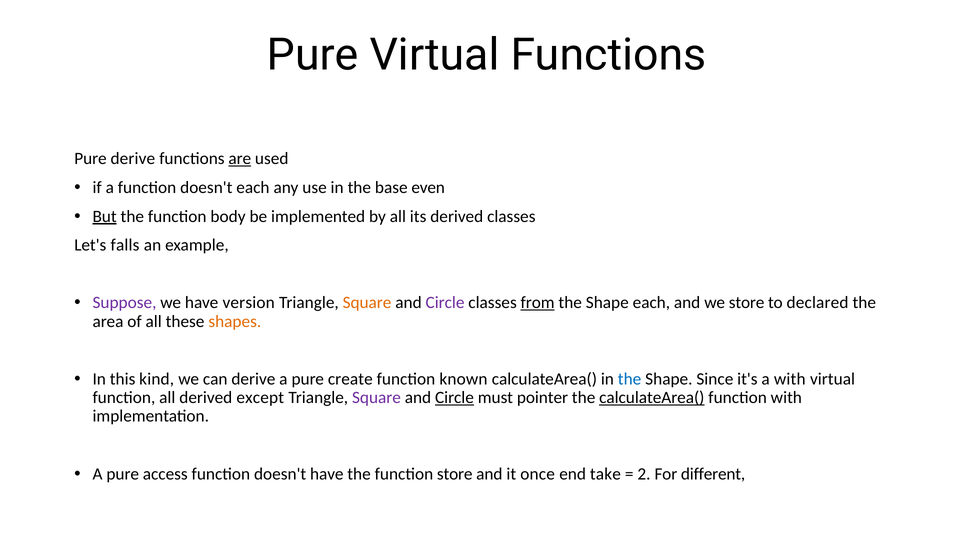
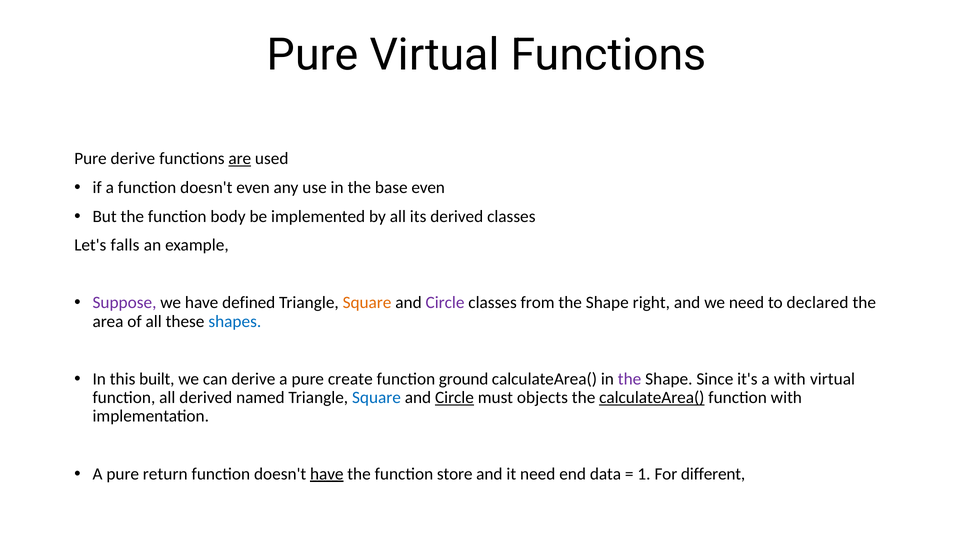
doesn't each: each -> even (253, 187)
But underline: present -> none (105, 216)
version: version -> defined (249, 303)
from underline: present -> none (538, 303)
Shape each: each -> right (651, 303)
we store: store -> need (747, 303)
shapes colour: orange -> blue (235, 321)
kind: kind -> built (157, 379)
known: known -> ground (464, 379)
the colour: blue -> purple (630, 379)
except: except -> named (260, 397)
Square colour: purple -> blue (376, 397)
pointer: pointer -> objects (542, 397)
access: access -> return (165, 474)
have underline: none -> present (327, 474)
it once: once -> need (538, 474)
take: take -> data (606, 474)
2: 2 -> 1 (644, 474)
